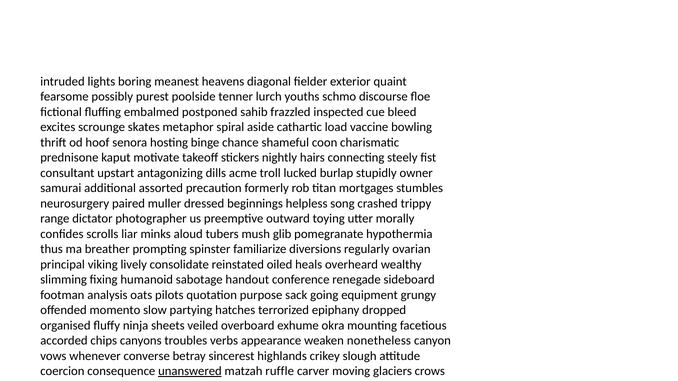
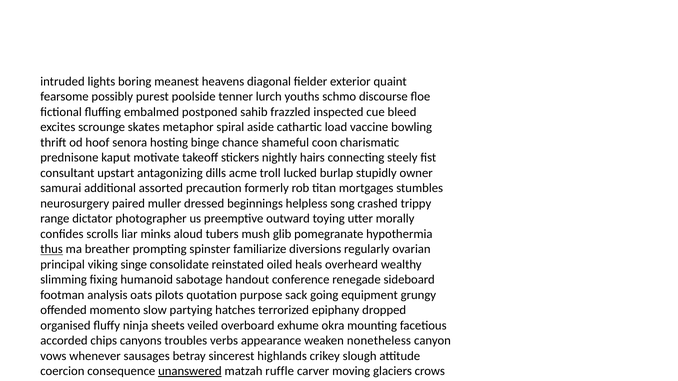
thus underline: none -> present (52, 249)
lively: lively -> singe (134, 265)
converse: converse -> sausages (147, 356)
